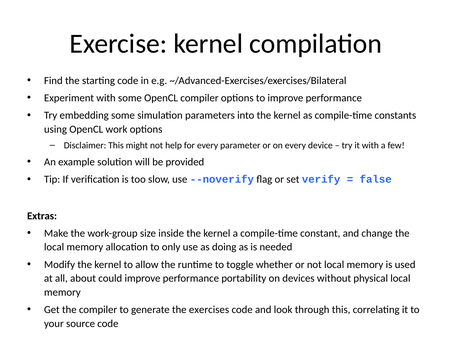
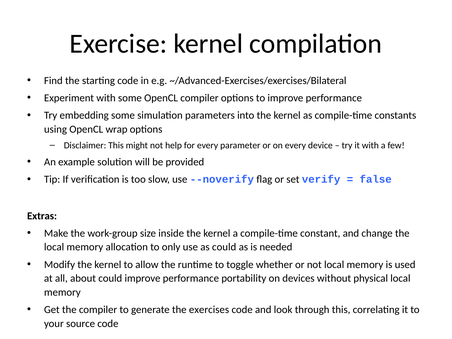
work: work -> wrap (117, 129)
as doing: doing -> could (224, 247)
